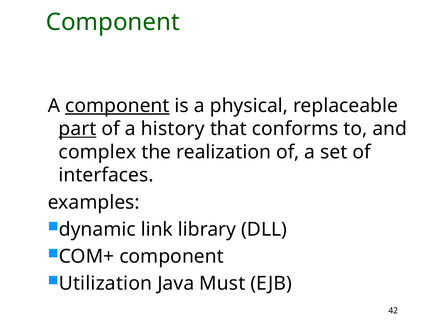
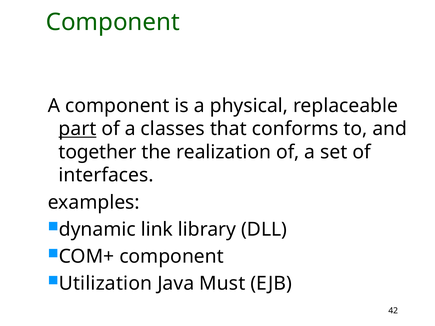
component underline: present -> none (117, 106)
history: history -> classes (173, 129)
complex: complex -> together (98, 152)
